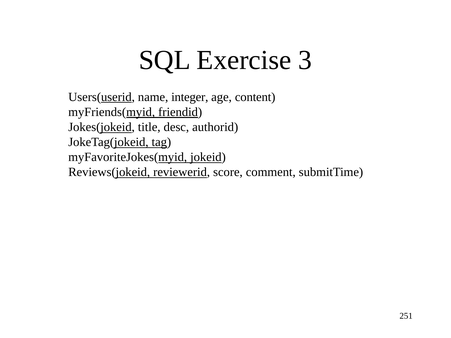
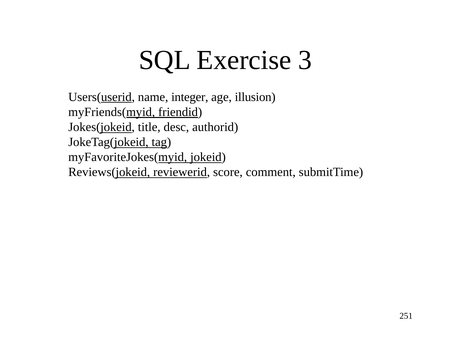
content: content -> illusion (255, 97)
